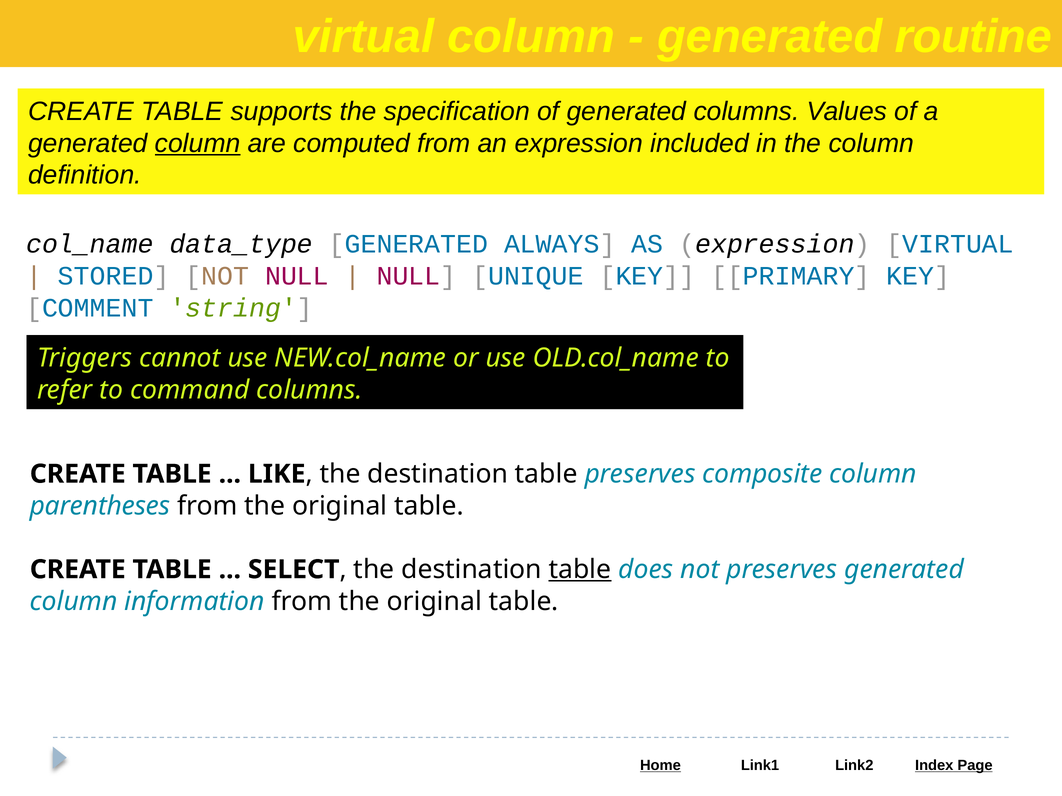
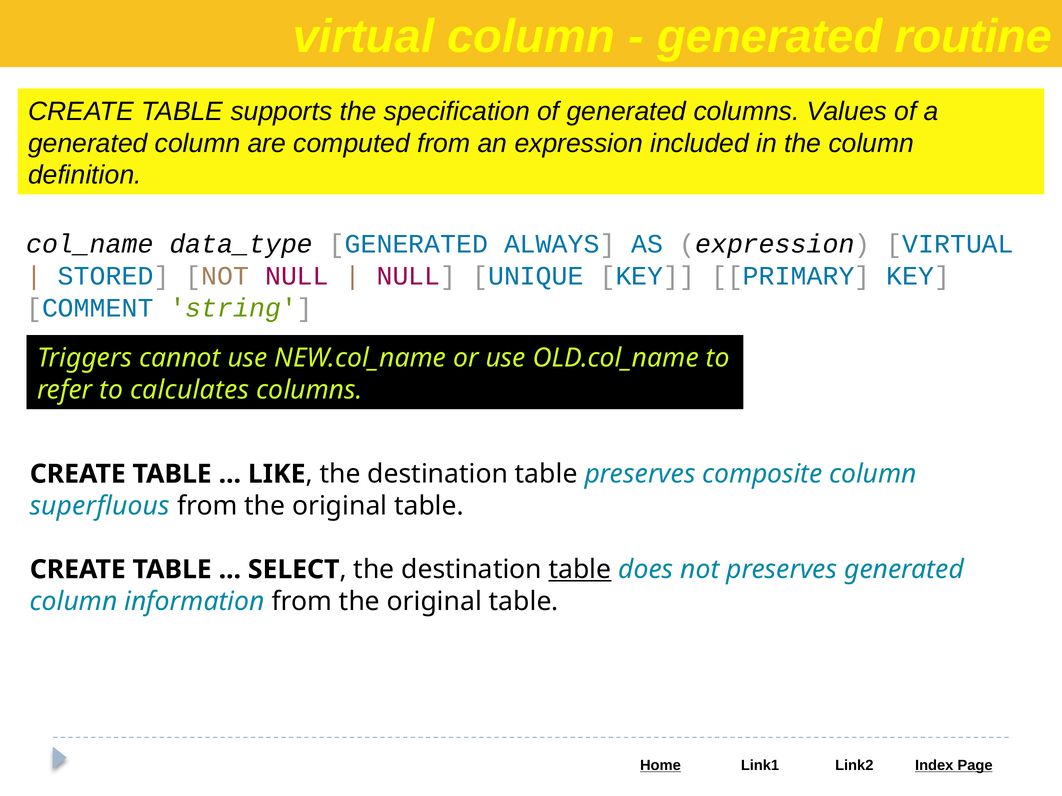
column underline: present -> none (198, 143)
command: command -> calculates (190, 390)
parentheses: parentheses -> superfluous (100, 506)
